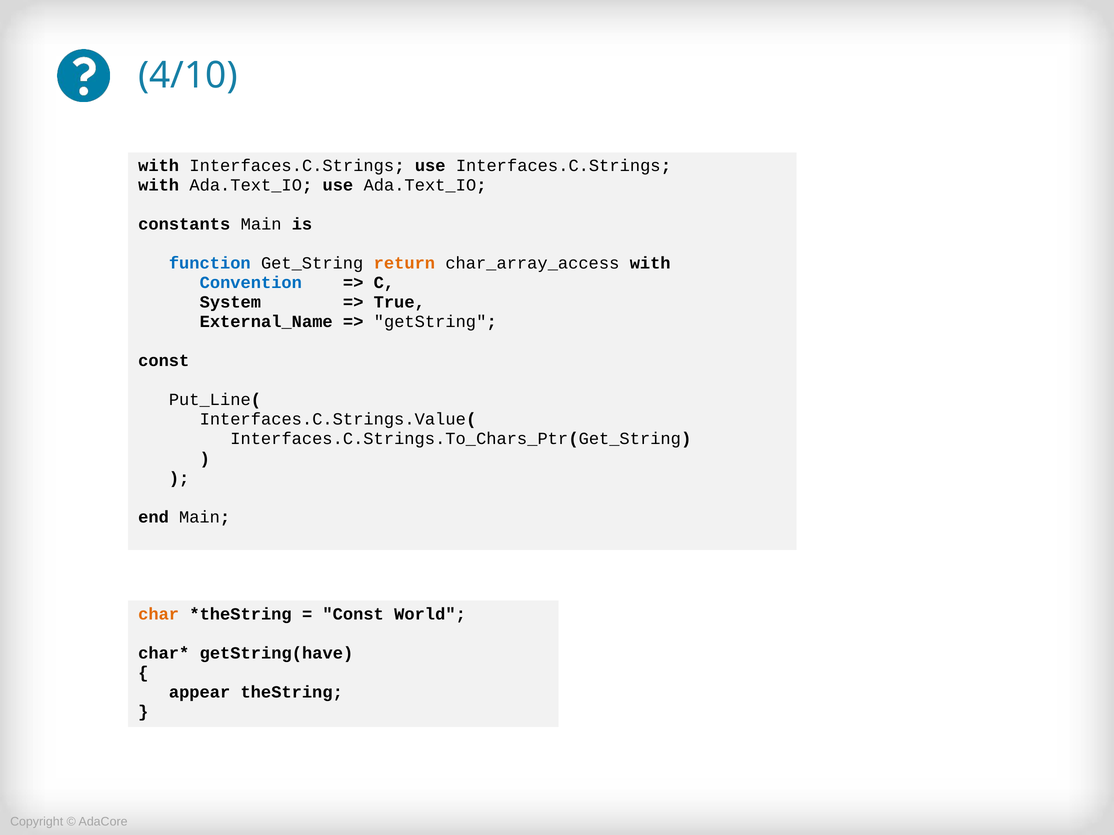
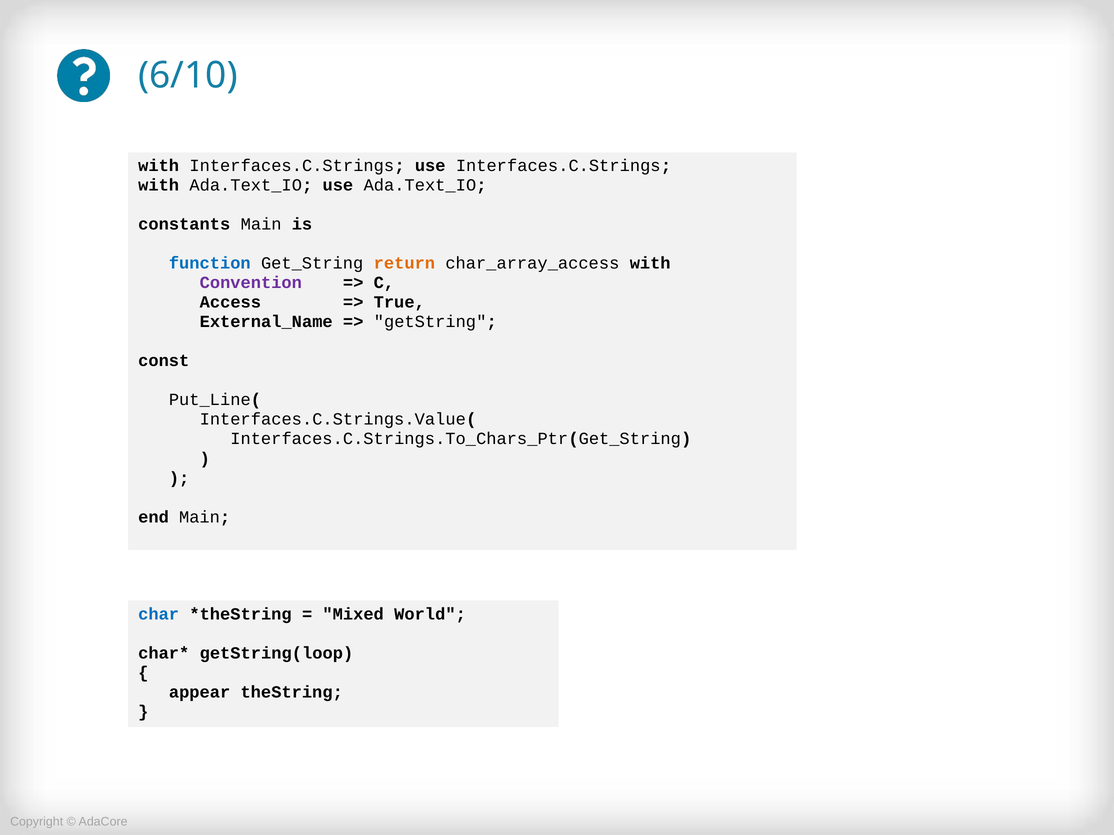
4/10: 4/10 -> 6/10 (188, 76)
Convention colour: blue -> purple (251, 283)
System: System -> Access (230, 303)
char colour: orange -> blue (159, 614)
Const: Const -> Mixed (353, 614)
getString(have: getString(have -> getString(loop (276, 653)
